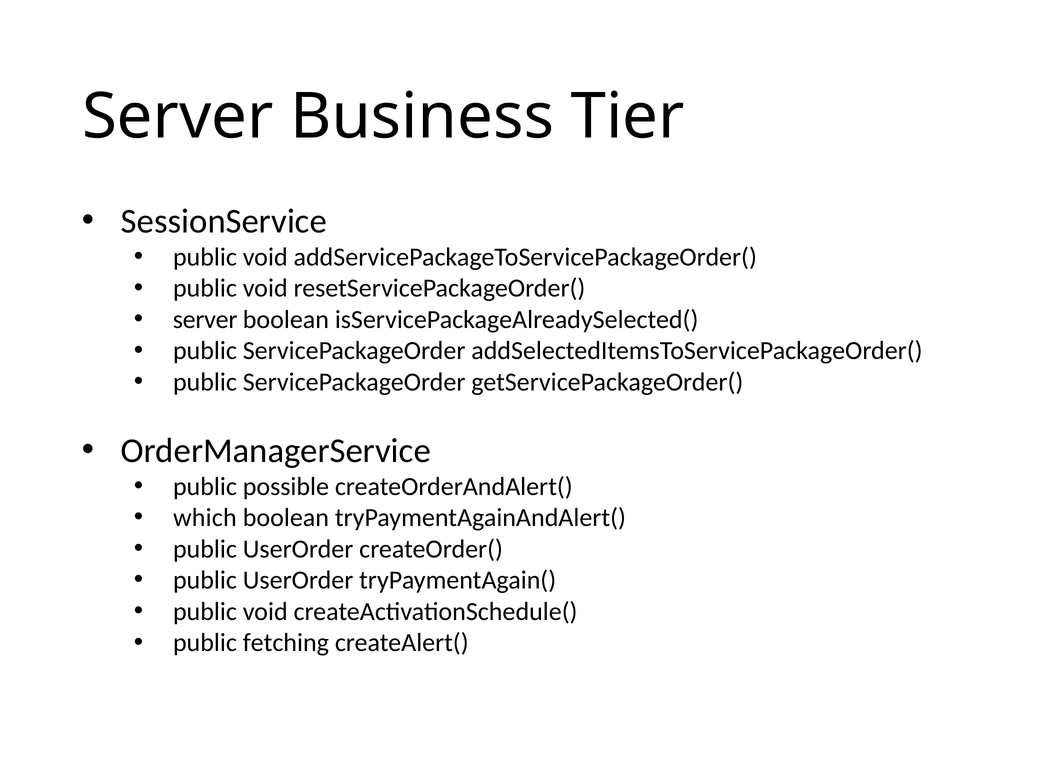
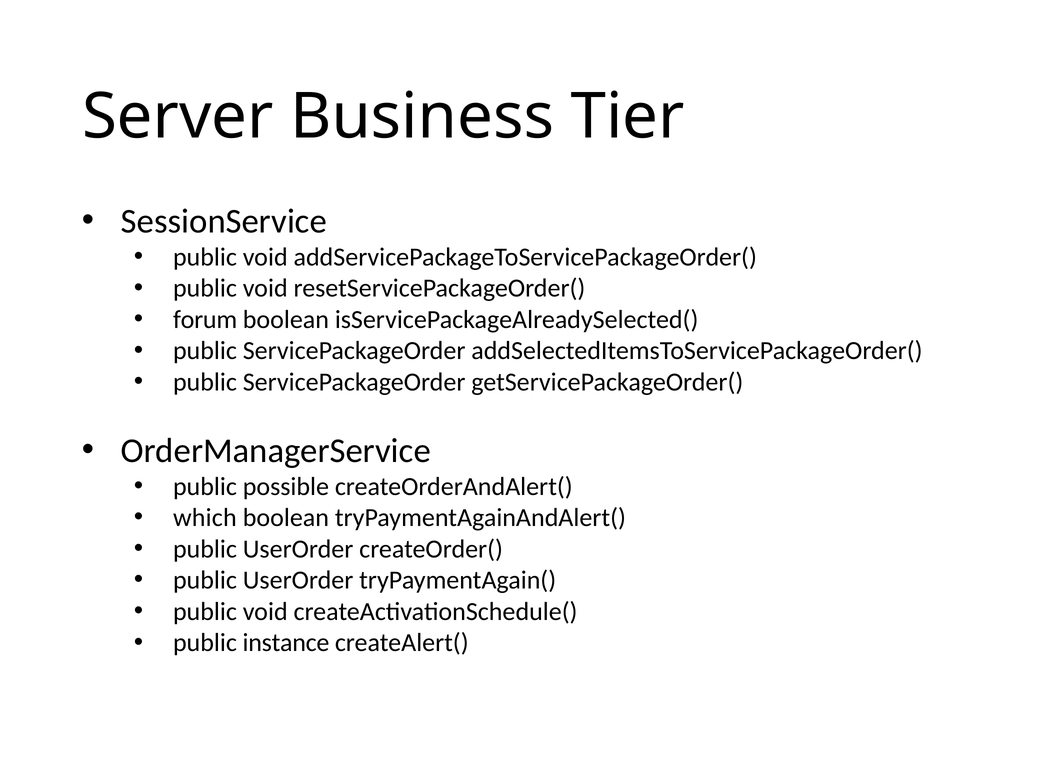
server: server -> forum (205, 319)
fetching: fetching -> instance (286, 642)
